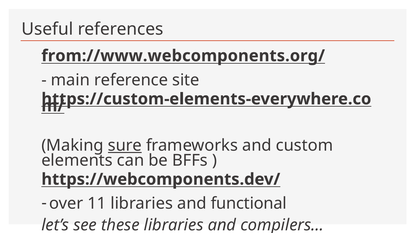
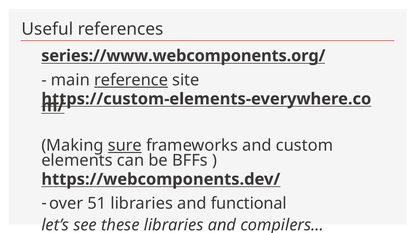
from://www.webcomponents.org/: from://www.webcomponents.org/ -> series://www.webcomponents.org/ (183, 56)
reference underline: none -> present (131, 80)
11: 11 -> 51 (97, 204)
